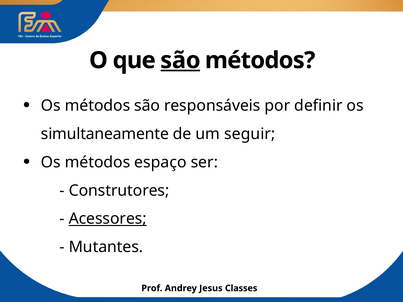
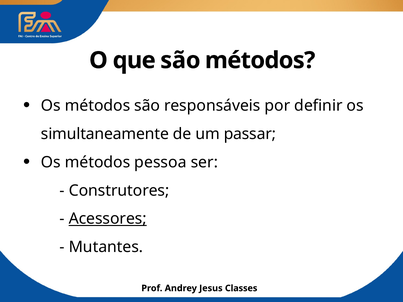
são underline: present -> none (180, 60)
seguir: seguir -> passar (250, 134)
espaço: espaço -> pessoa (161, 162)
